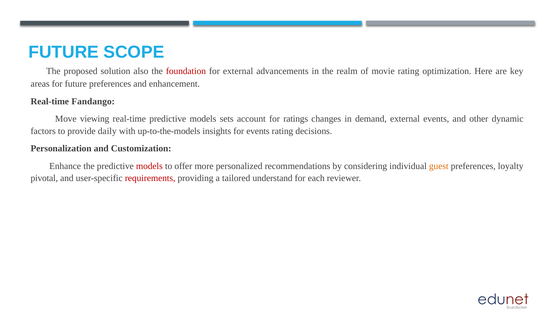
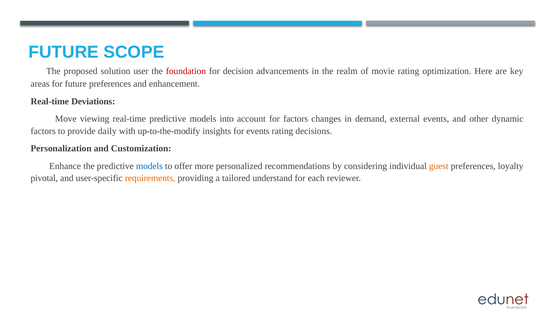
also: also -> user (141, 71)
for external: external -> decision (238, 71)
Fandango: Fandango -> Deviations (93, 101)
sets: sets -> into (227, 119)
for ratings: ratings -> factors (296, 119)
up-to-the-models: up-to-the-models -> up-to-the-modify (169, 131)
models colour: red -> blue (149, 166)
requirements colour: red -> orange (150, 178)
